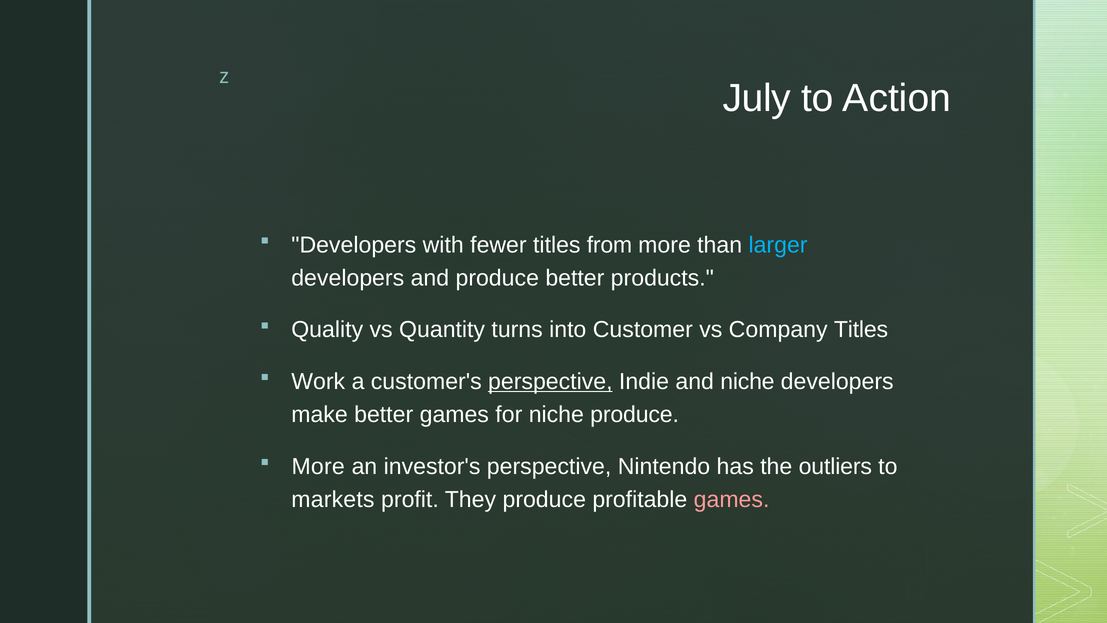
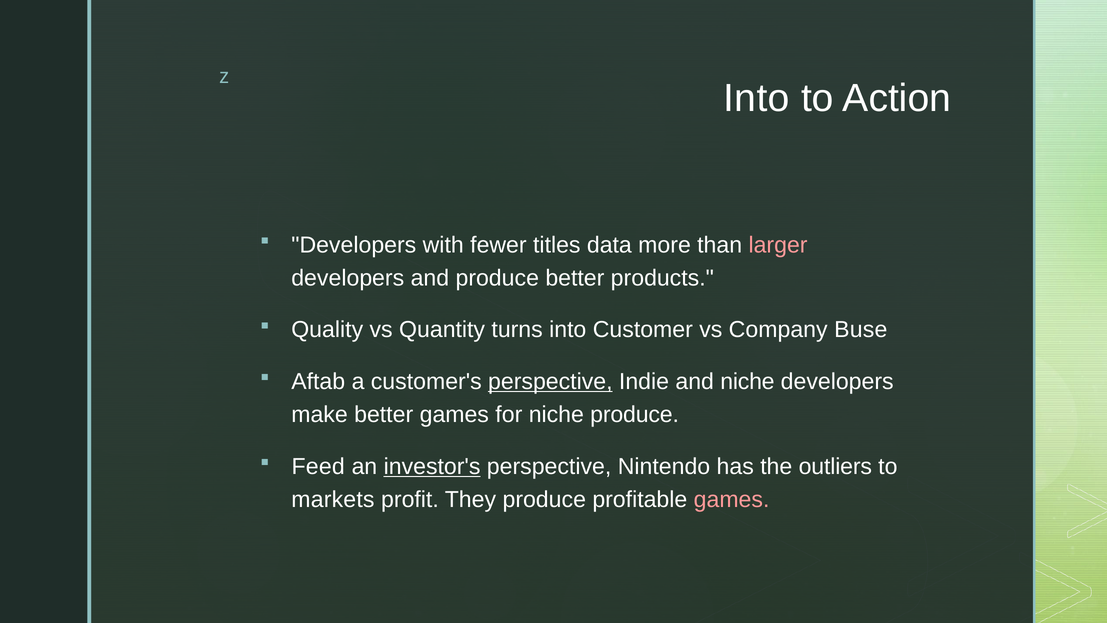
July: July -> Into (756, 98)
from: from -> data (609, 245)
larger colour: light blue -> pink (778, 245)
Company Titles: Titles -> Buse (861, 330)
Work: Work -> Aftab (318, 381)
More: More -> Feed (318, 466)
investor's underline: none -> present (432, 466)
